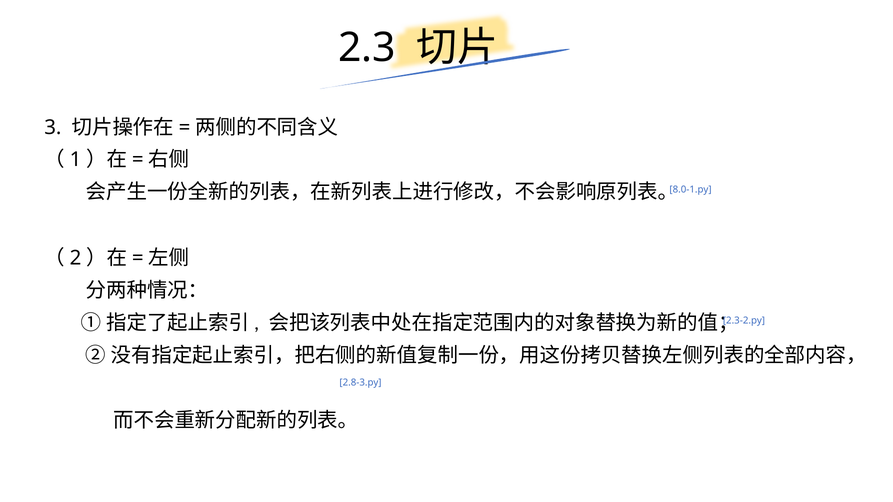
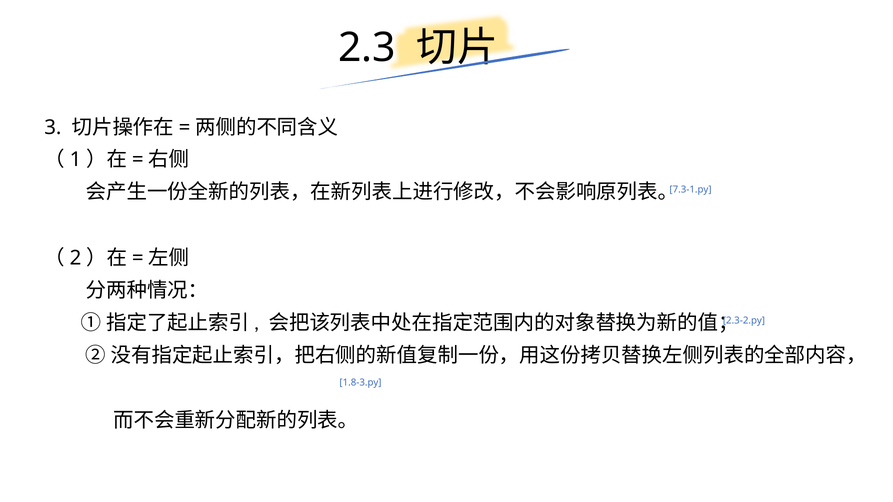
8.0-1.py: 8.0-1.py -> 7.3-1.py (691, 190)
2.8-3.py: 2.8-3.py -> 1.8-3.py (361, 383)
